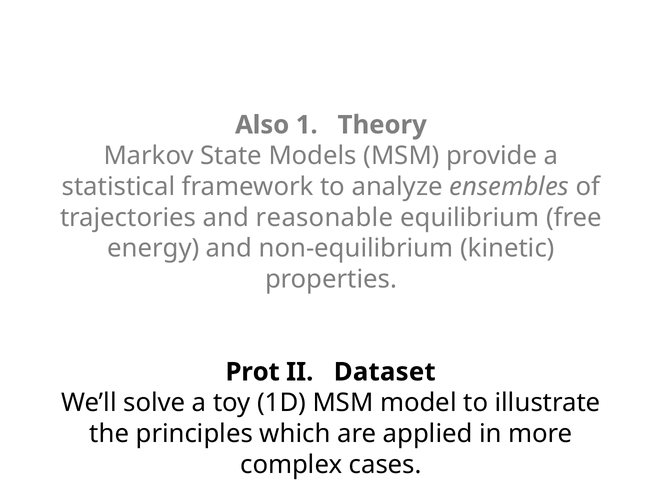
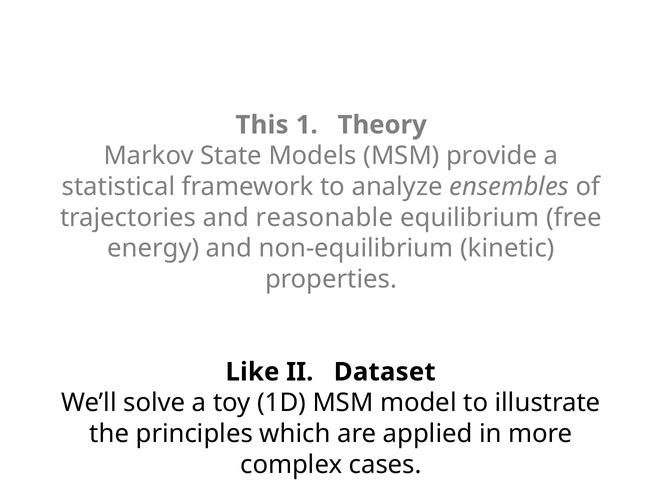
Also: Also -> This (262, 125)
Prot: Prot -> Like (252, 372)
